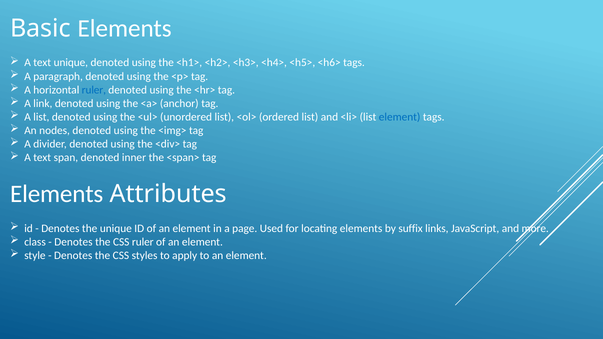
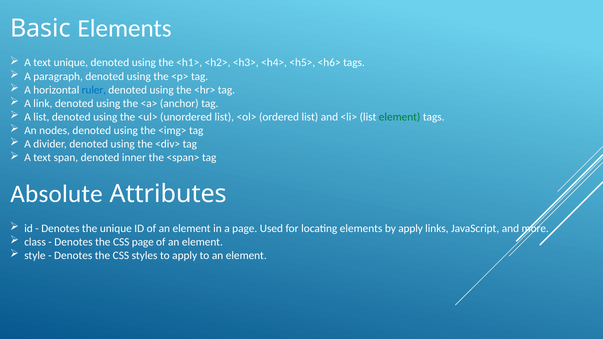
element colour: blue -> green (400, 117)
Elements: Elements -> Absolute (57, 194)
by suffix: suffix -> apply (411, 229)
CSS ruler: ruler -> page (143, 242)
